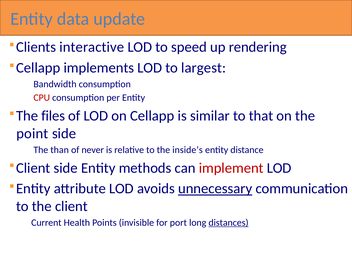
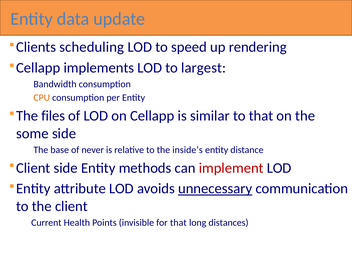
interactive: interactive -> scheduling (92, 47)
CPU colour: red -> orange (42, 98)
point: point -> some (32, 133)
than: than -> base (60, 150)
for port: port -> that (178, 223)
distances underline: present -> none (229, 223)
